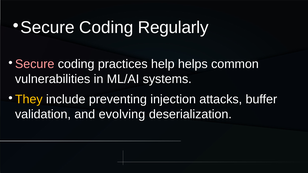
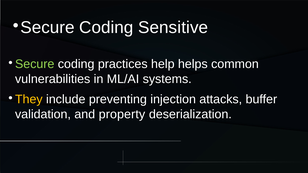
Regularly: Regularly -> Sensitive (173, 27)
Secure colour: pink -> light green (35, 64)
evolving: evolving -> property (122, 114)
